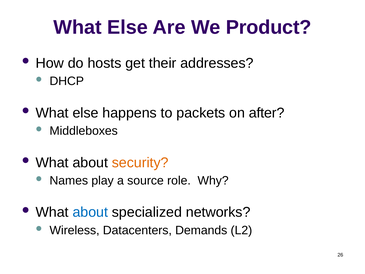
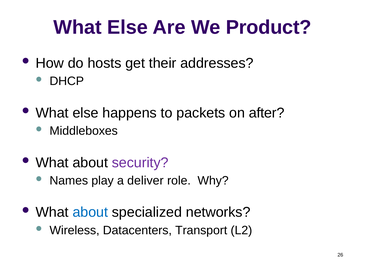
security colour: orange -> purple (140, 162)
source: source -> deliver (145, 181)
Demands: Demands -> Transport (201, 230)
